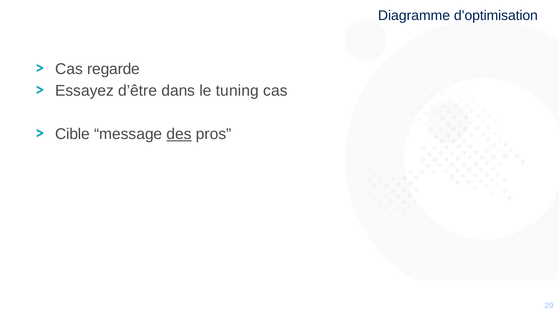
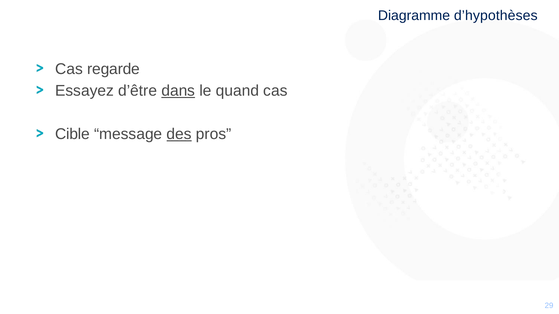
d’optimisation: d’optimisation -> d’hypothèses (496, 16)
dans underline: none -> present (178, 91)
tuning: tuning -> quand (237, 91)
